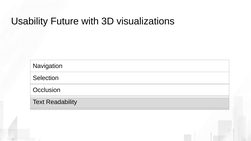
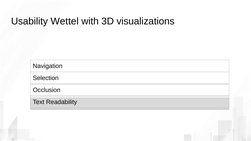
Future: Future -> Wettel (65, 21)
